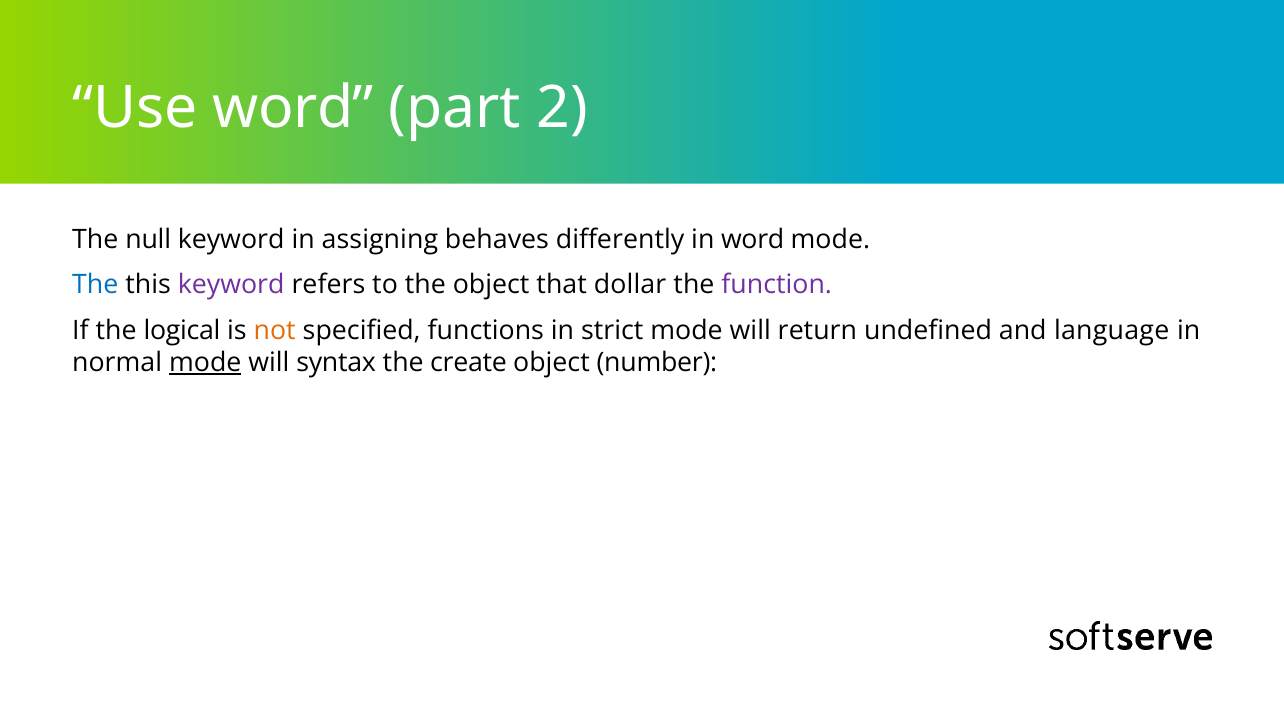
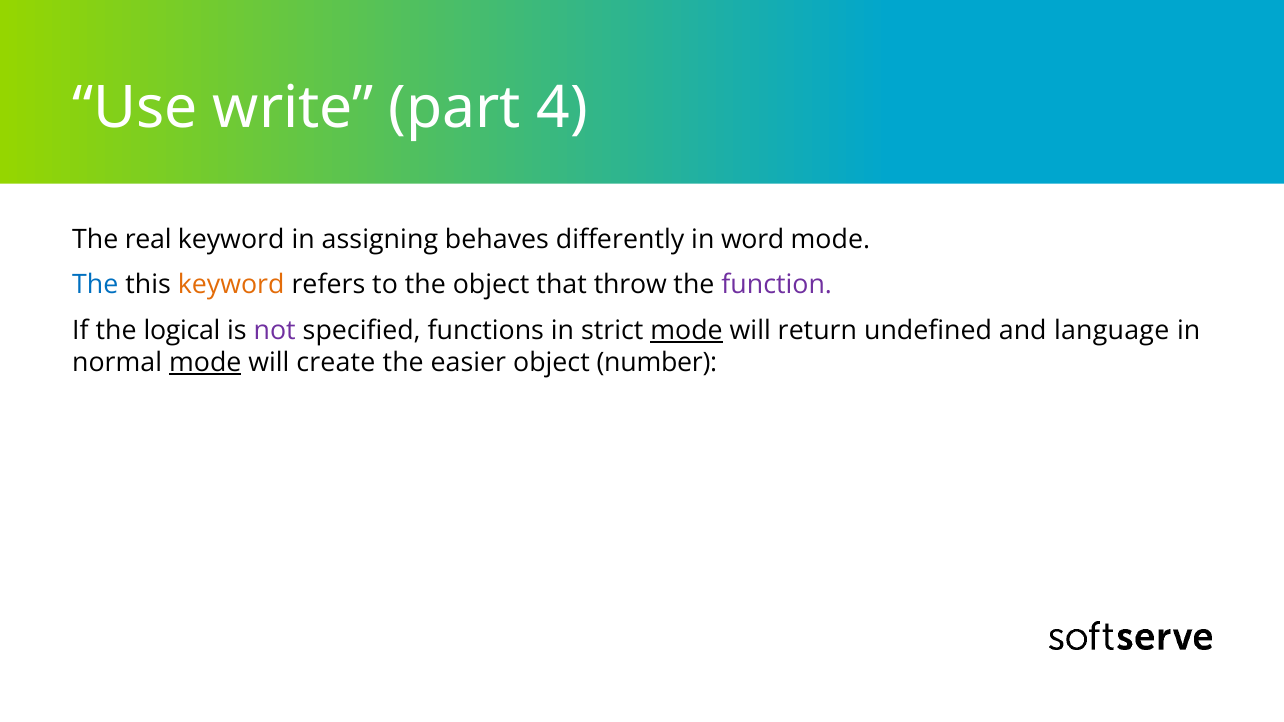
Use word: word -> write (293, 108)
2: 2 -> 4 (562, 108)
null: null -> real (148, 239)
keyword colour: purple -> orange (231, 285)
dollar: dollar -> throw (630, 285)
not colour: orange -> purple (275, 330)
mode underline: none -> present (687, 330)
syntax: syntax -> create (336, 362)
create: create -> easier (468, 362)
